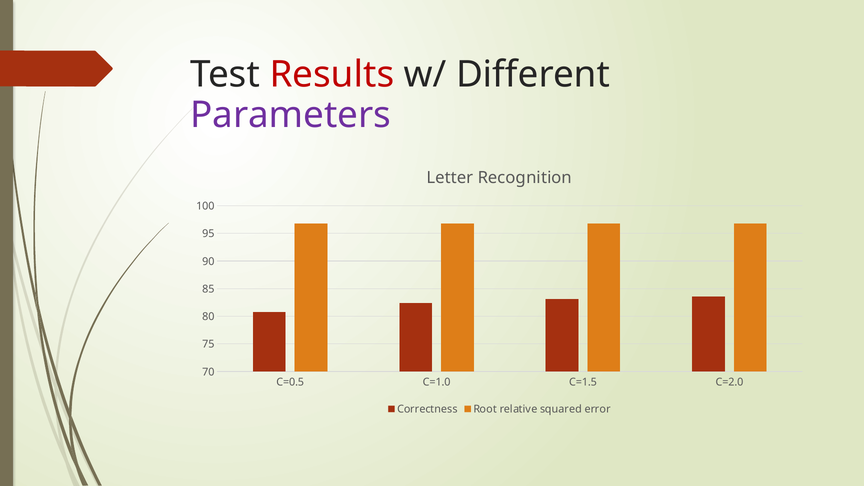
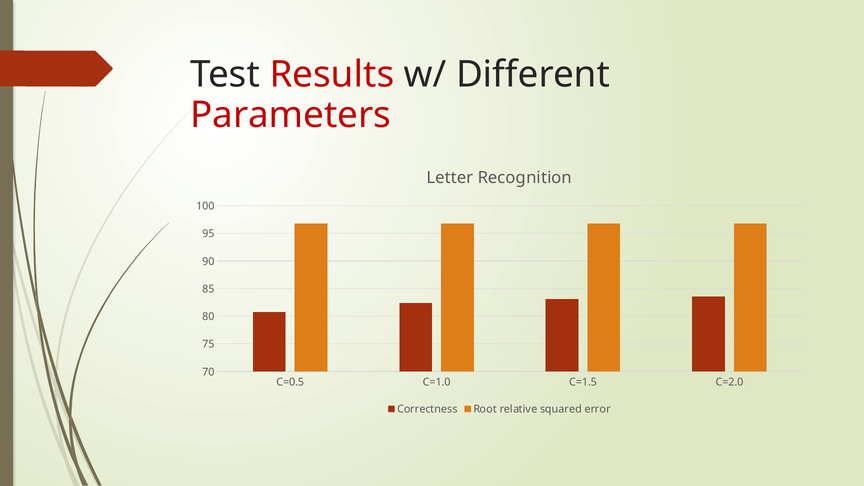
Parameters colour: purple -> red (291, 115)
